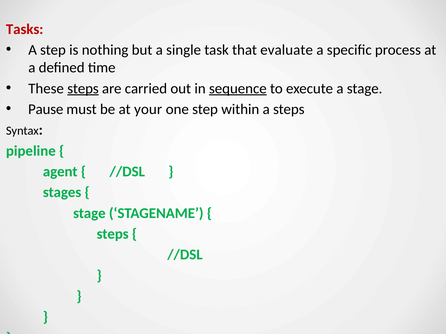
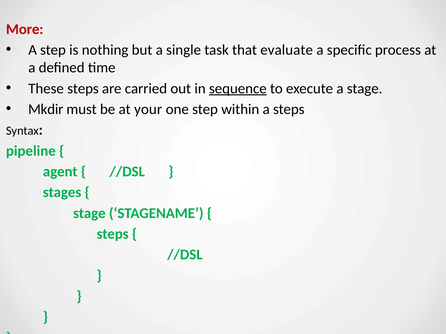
Tasks: Tasks -> More (25, 29)
steps underline: present -> none (83, 89)
Pause: Pause -> Mkdir (46, 109)
